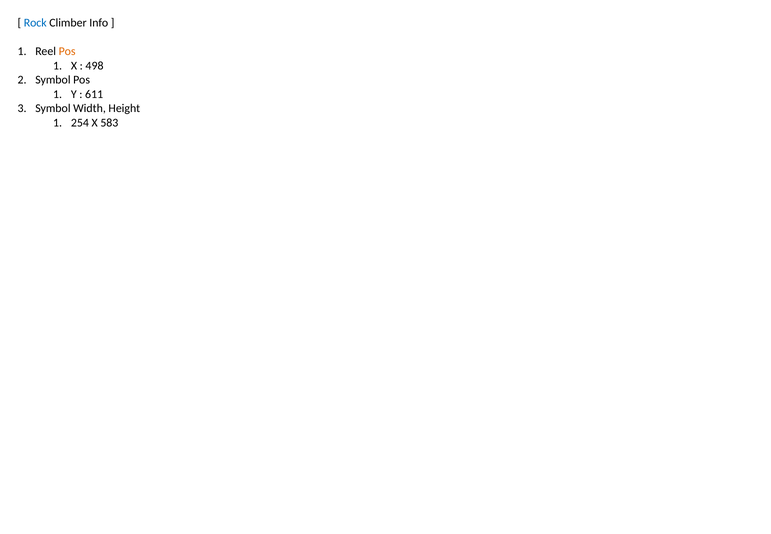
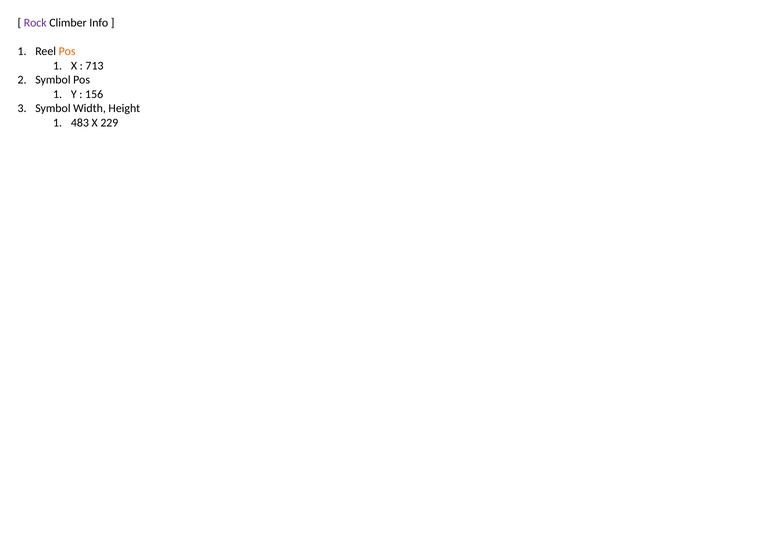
Rock colour: blue -> purple (35, 23)
498: 498 -> 713 (95, 66)
611: 611 -> 156 (94, 94)
254: 254 -> 483 (80, 123)
583: 583 -> 229 (109, 123)
